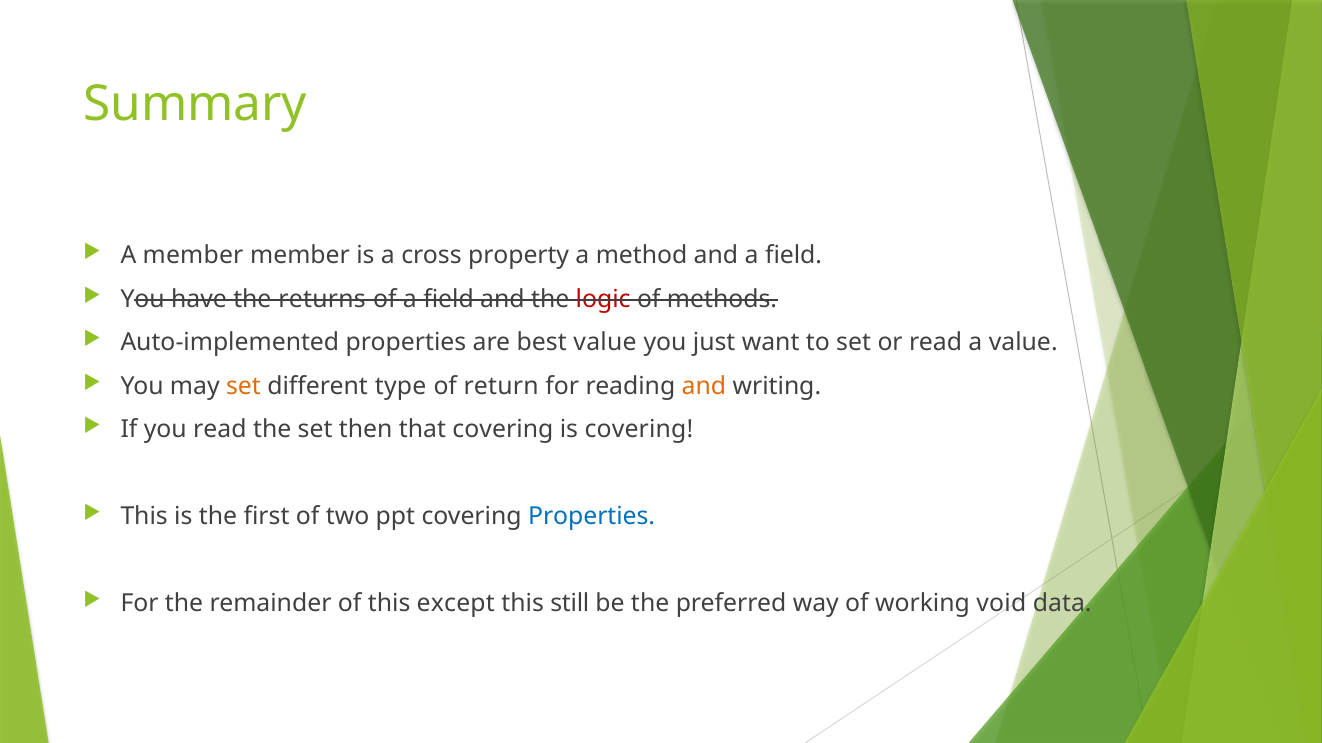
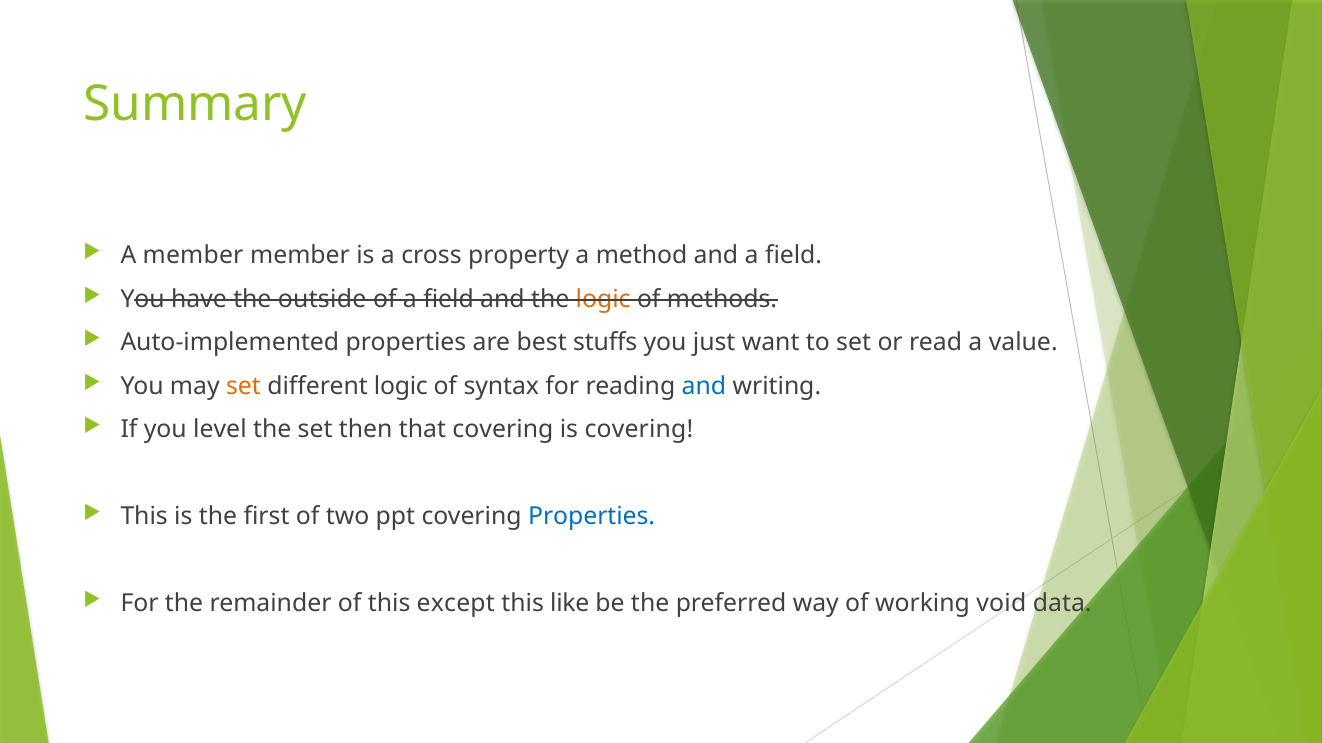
returns: returns -> outside (322, 299)
logic colour: red -> orange (603, 299)
best value: value -> stuffs (605, 343)
different type: type -> logic (401, 386)
return: return -> syntax (501, 386)
and colour: orange -> blue (704, 386)
you read: read -> level (220, 430)
still: still -> like (570, 604)
